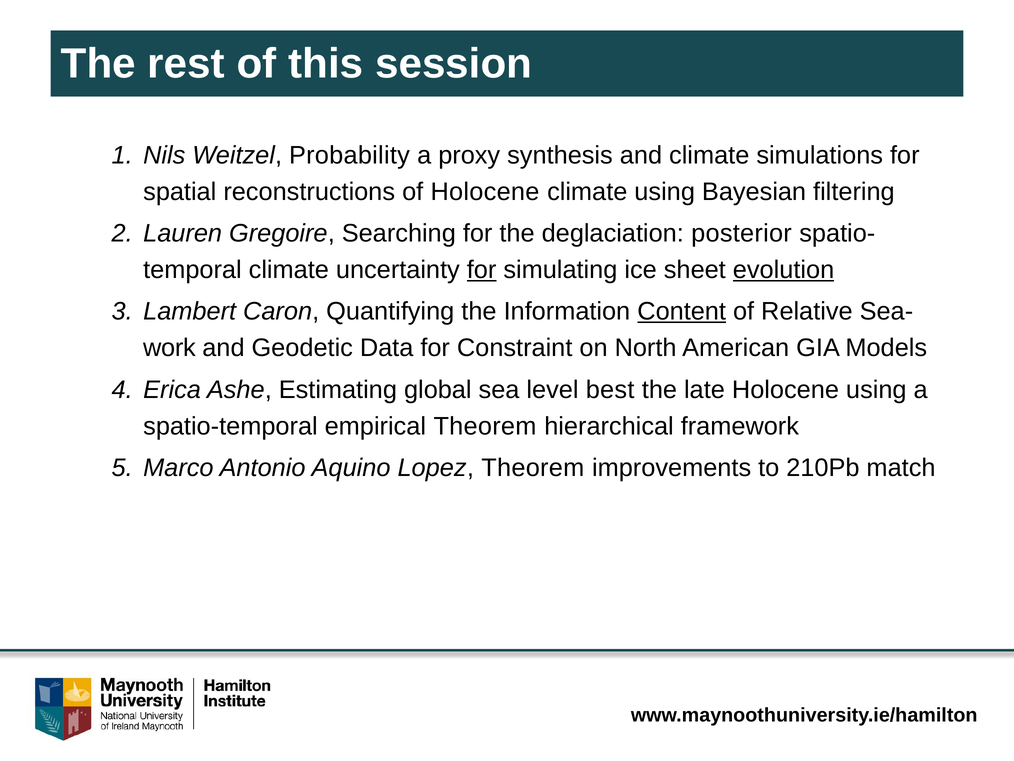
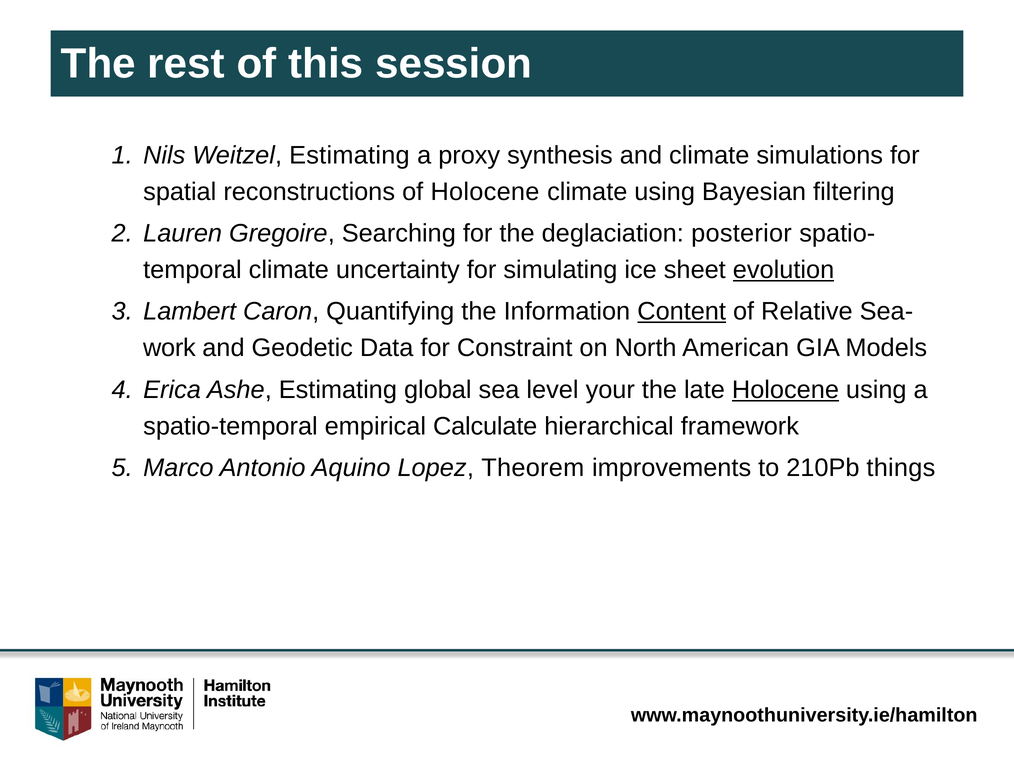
Weitzel Probability: Probability -> Estimating (349, 155)
for underline: present -> none (482, 270)
best: best -> your (610, 389)
Holocene underline: none -> present (785, 389)
empirical Theorem: Theorem -> Calculate (485, 426)
match: match -> things (901, 467)
